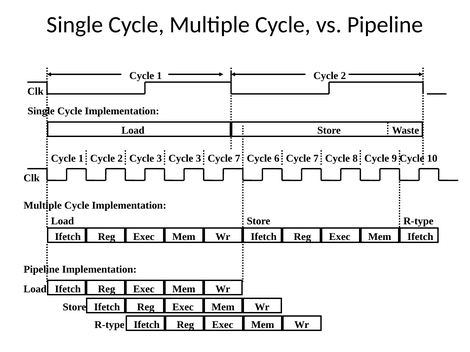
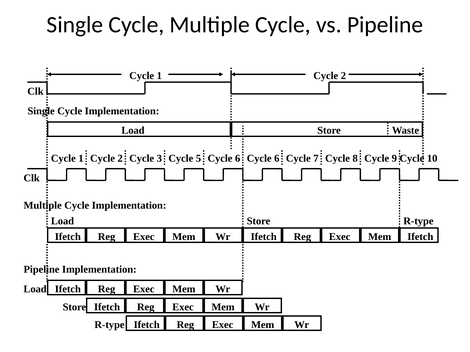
3 Cycle 3: 3 -> 5 (198, 159)
7: 7 -> 6 (238, 159)
